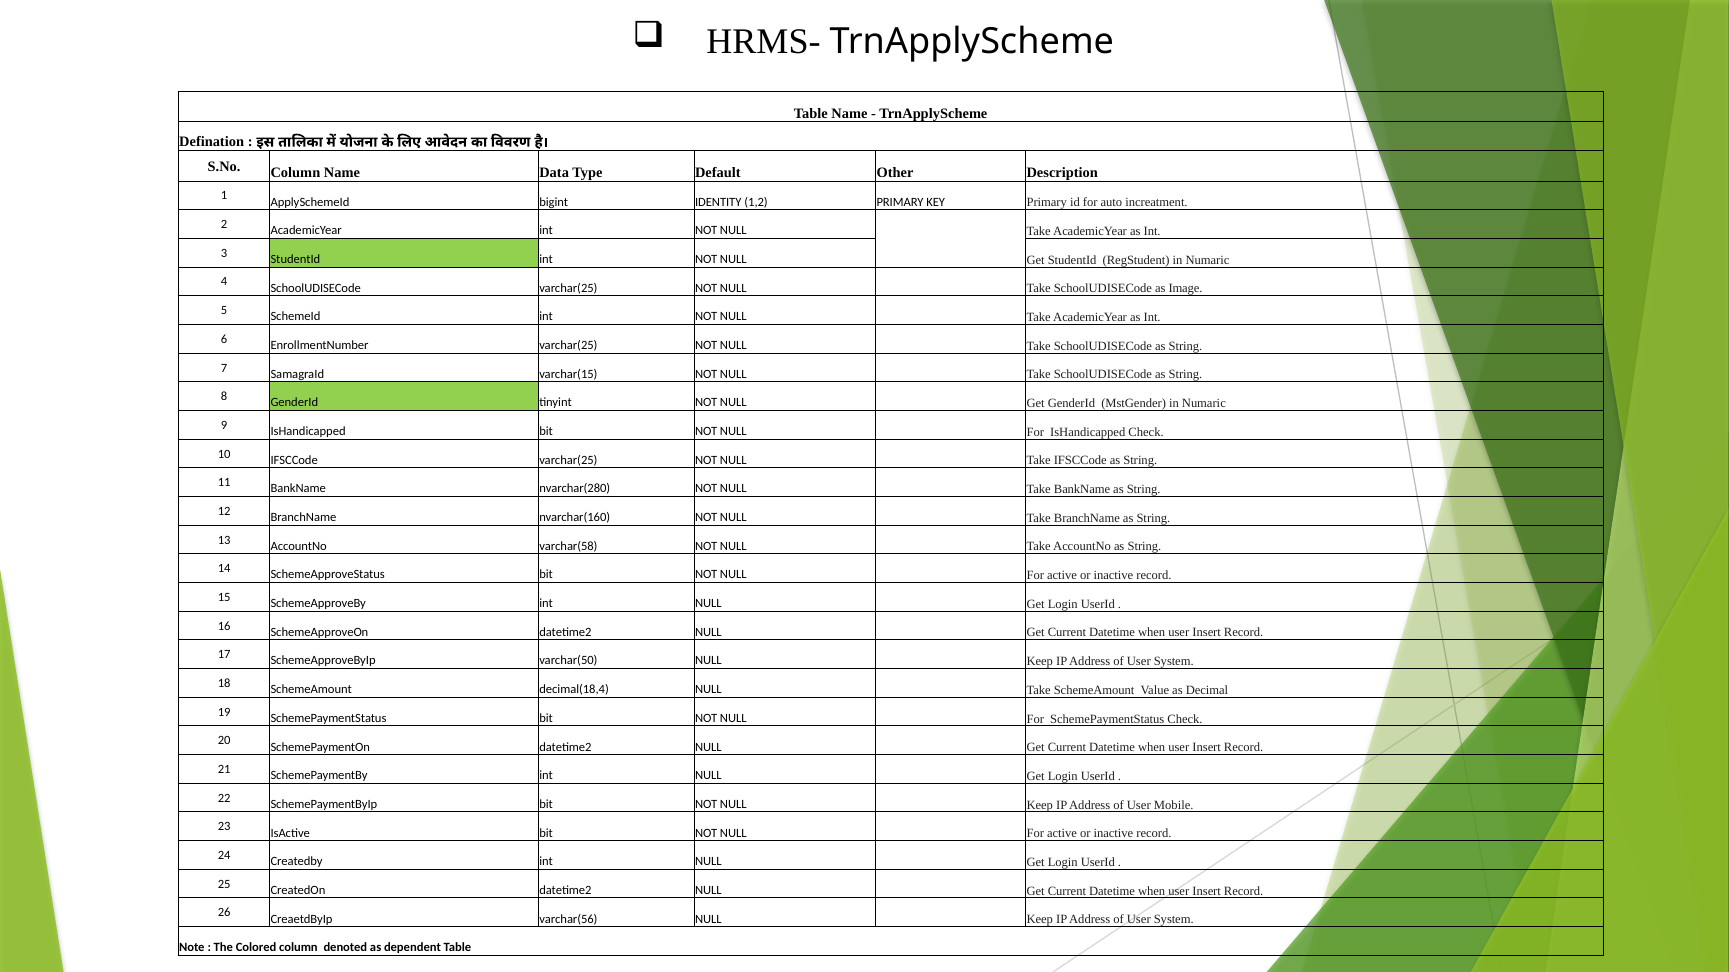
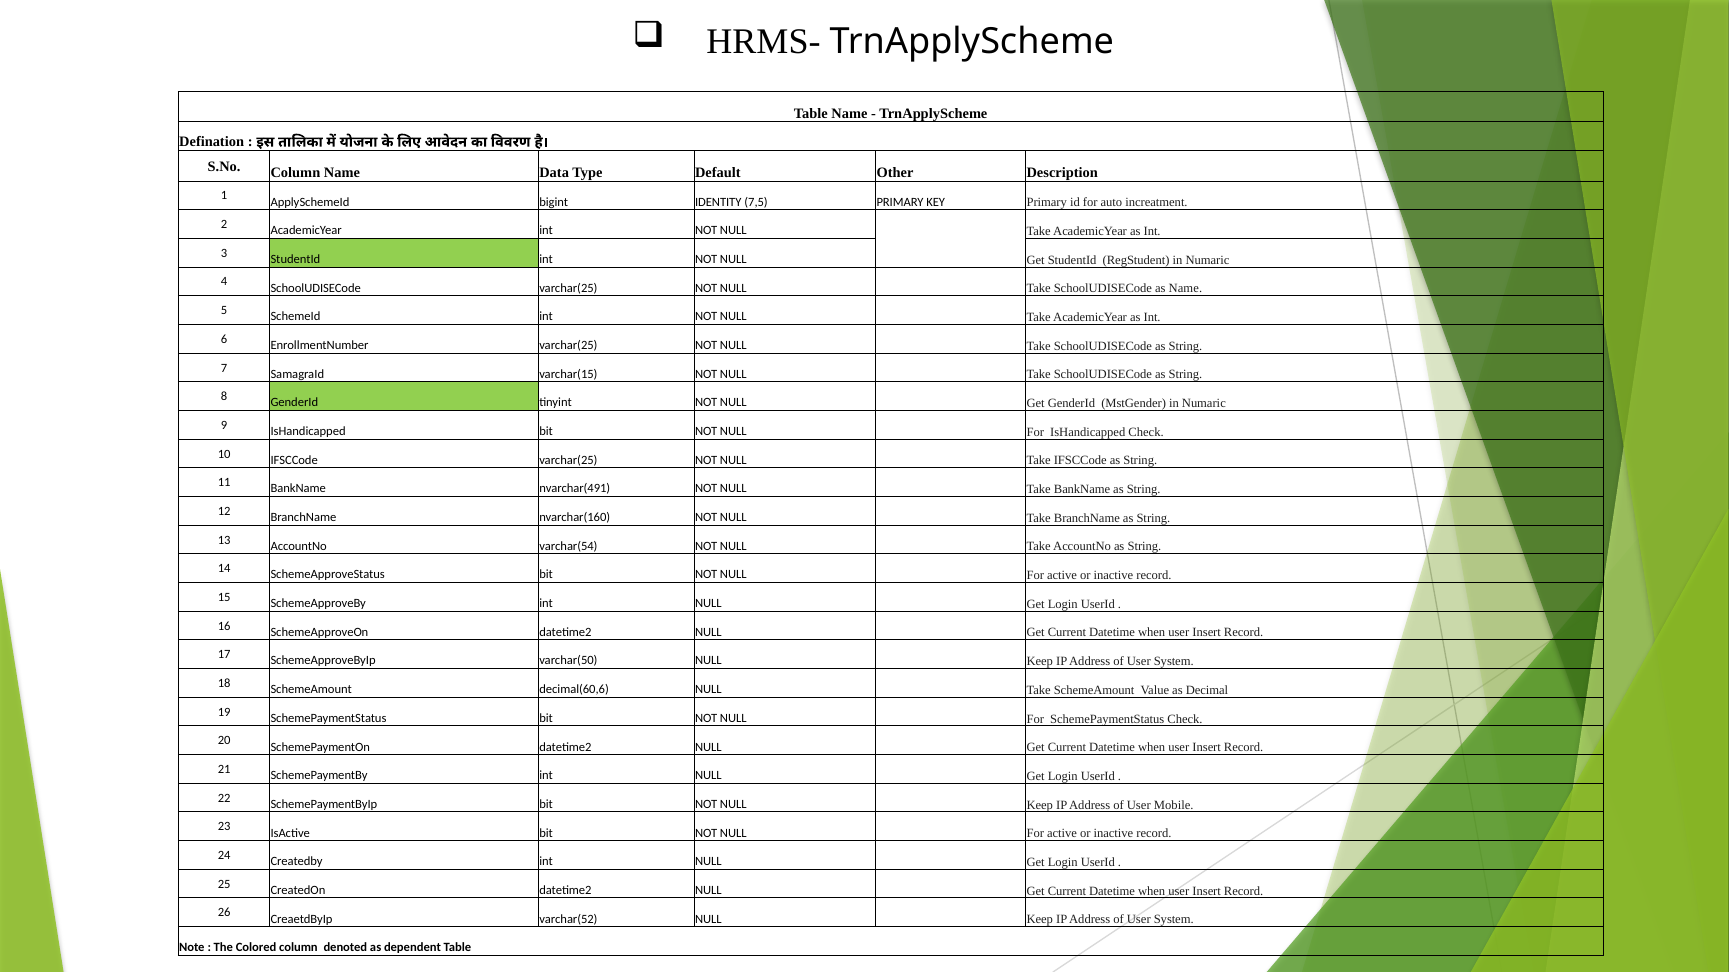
1,2: 1,2 -> 7,5 (756, 202)
as Image: Image -> Name (1185, 289)
nvarchar(280: nvarchar(280 -> nvarchar(491 (575, 489)
varchar(58: varchar(58 -> varchar(54 (568, 546)
decimal(18,4: decimal(18,4 -> decimal(60,6 (574, 690)
varchar(56: varchar(56 -> varchar(52 (568, 919)
